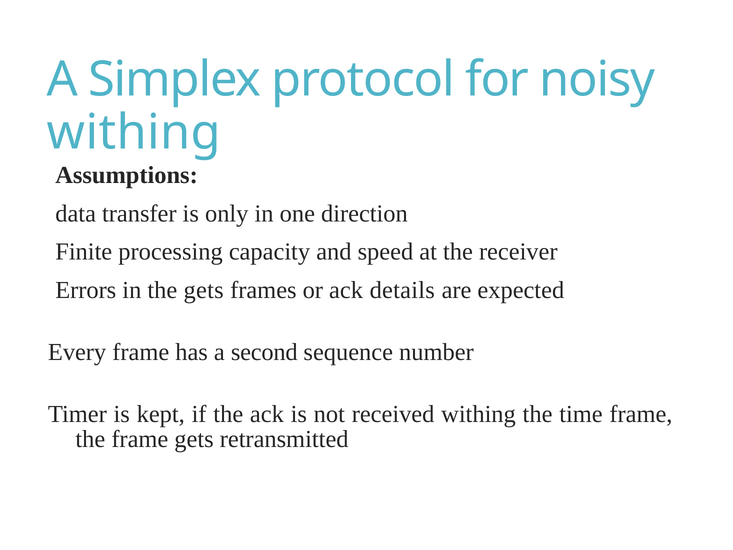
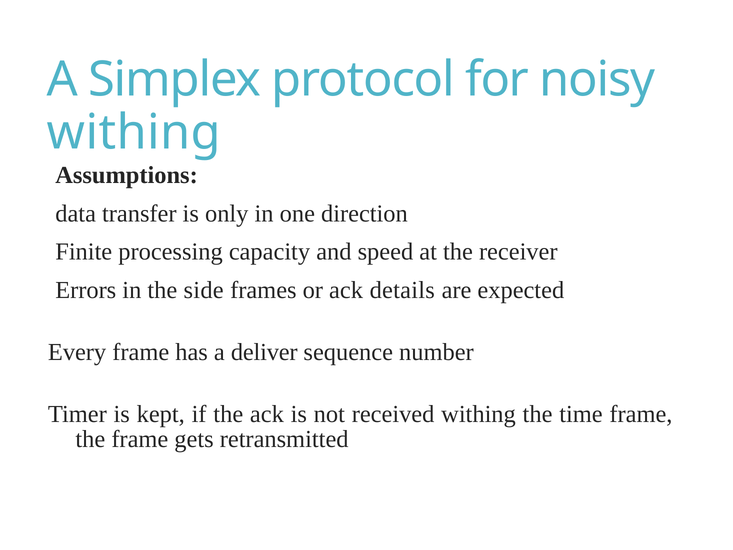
the gets: gets -> side (204, 290)
second: second -> deliver (264, 352)
